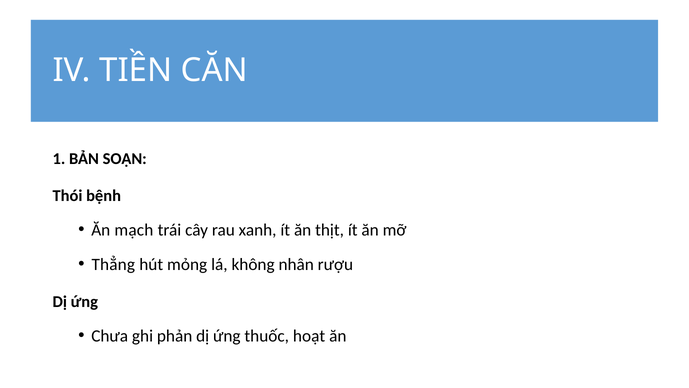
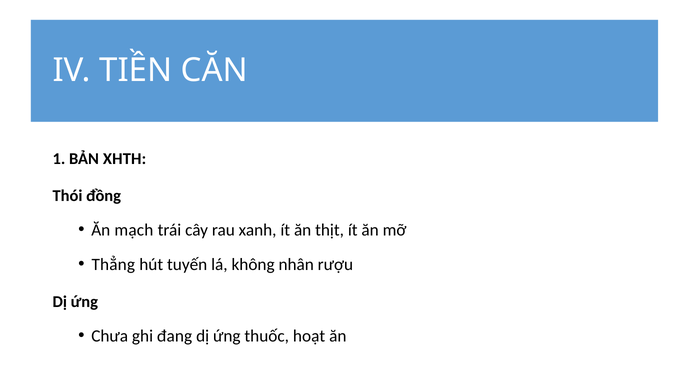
SOẠN: SOẠN -> XHTH (125, 159)
bệnh: bệnh -> đồng (104, 196)
mỏng: mỏng -> tuyến (187, 264)
phản: phản -> đang (175, 336)
